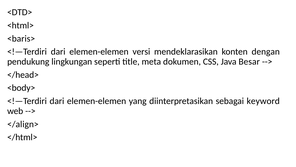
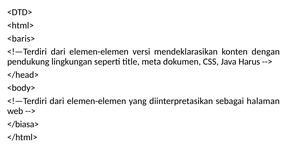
Besar: Besar -> Harus (249, 62)
keyword: keyword -> halaman (263, 101)
</align>: </align> -> </biasa> (23, 124)
